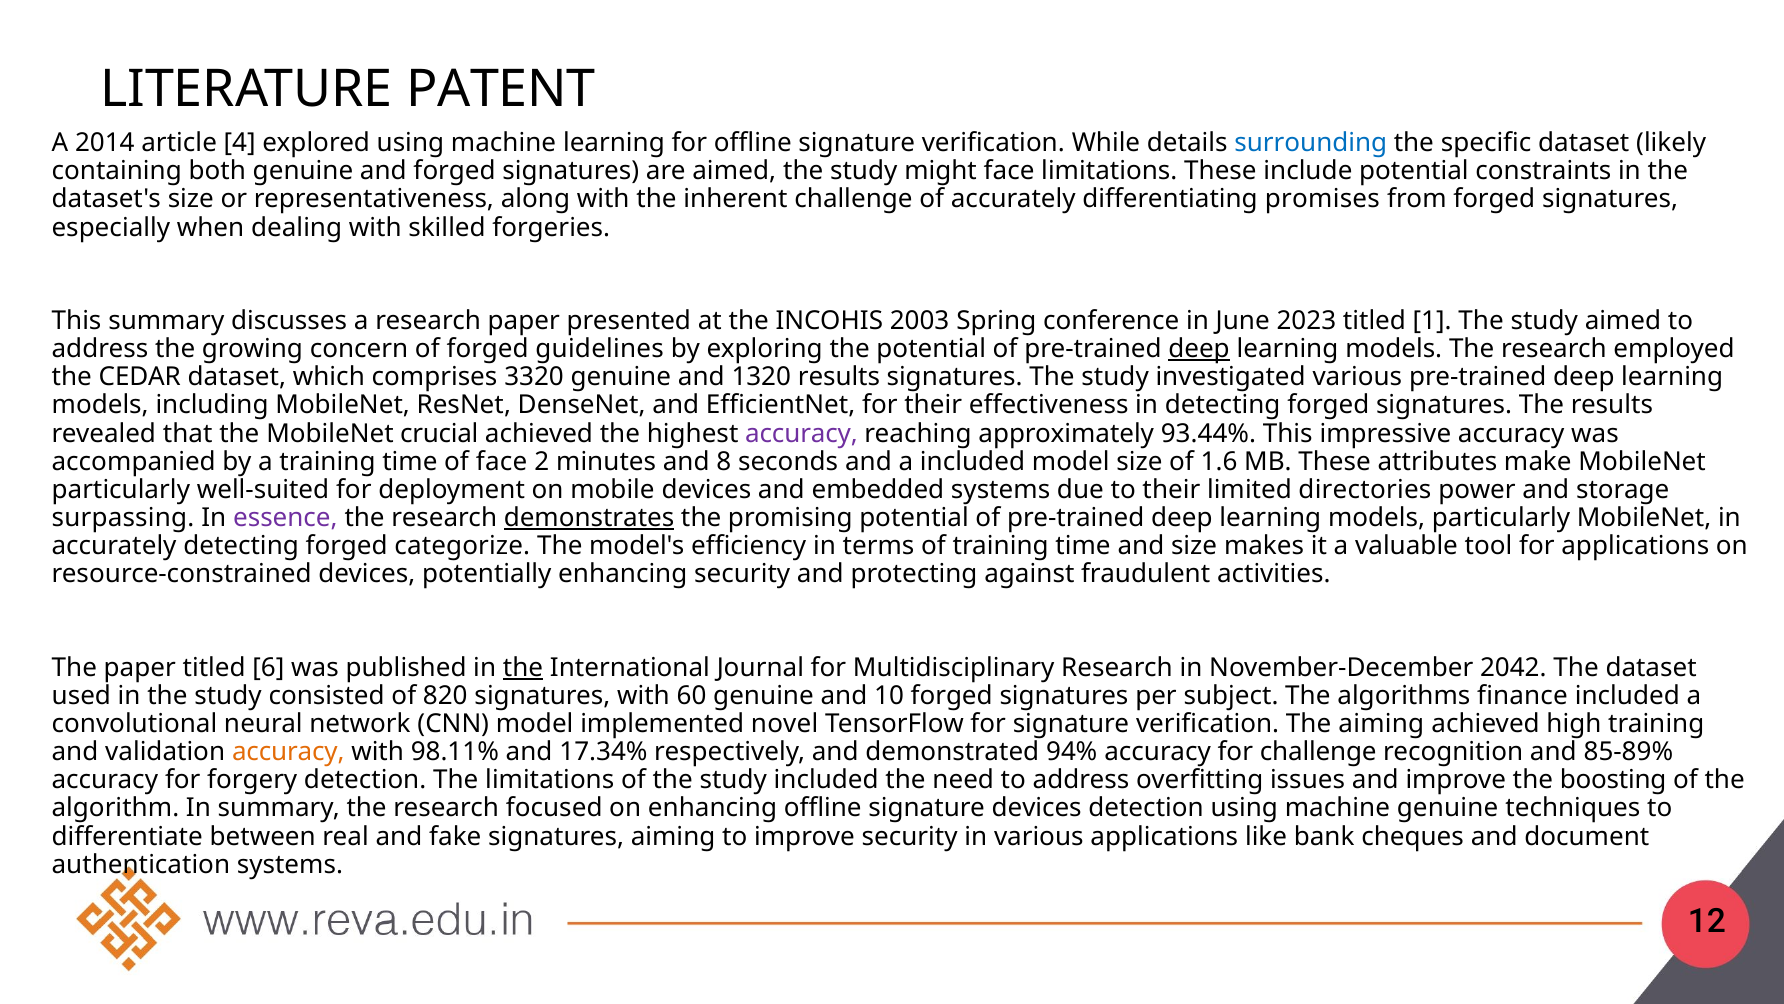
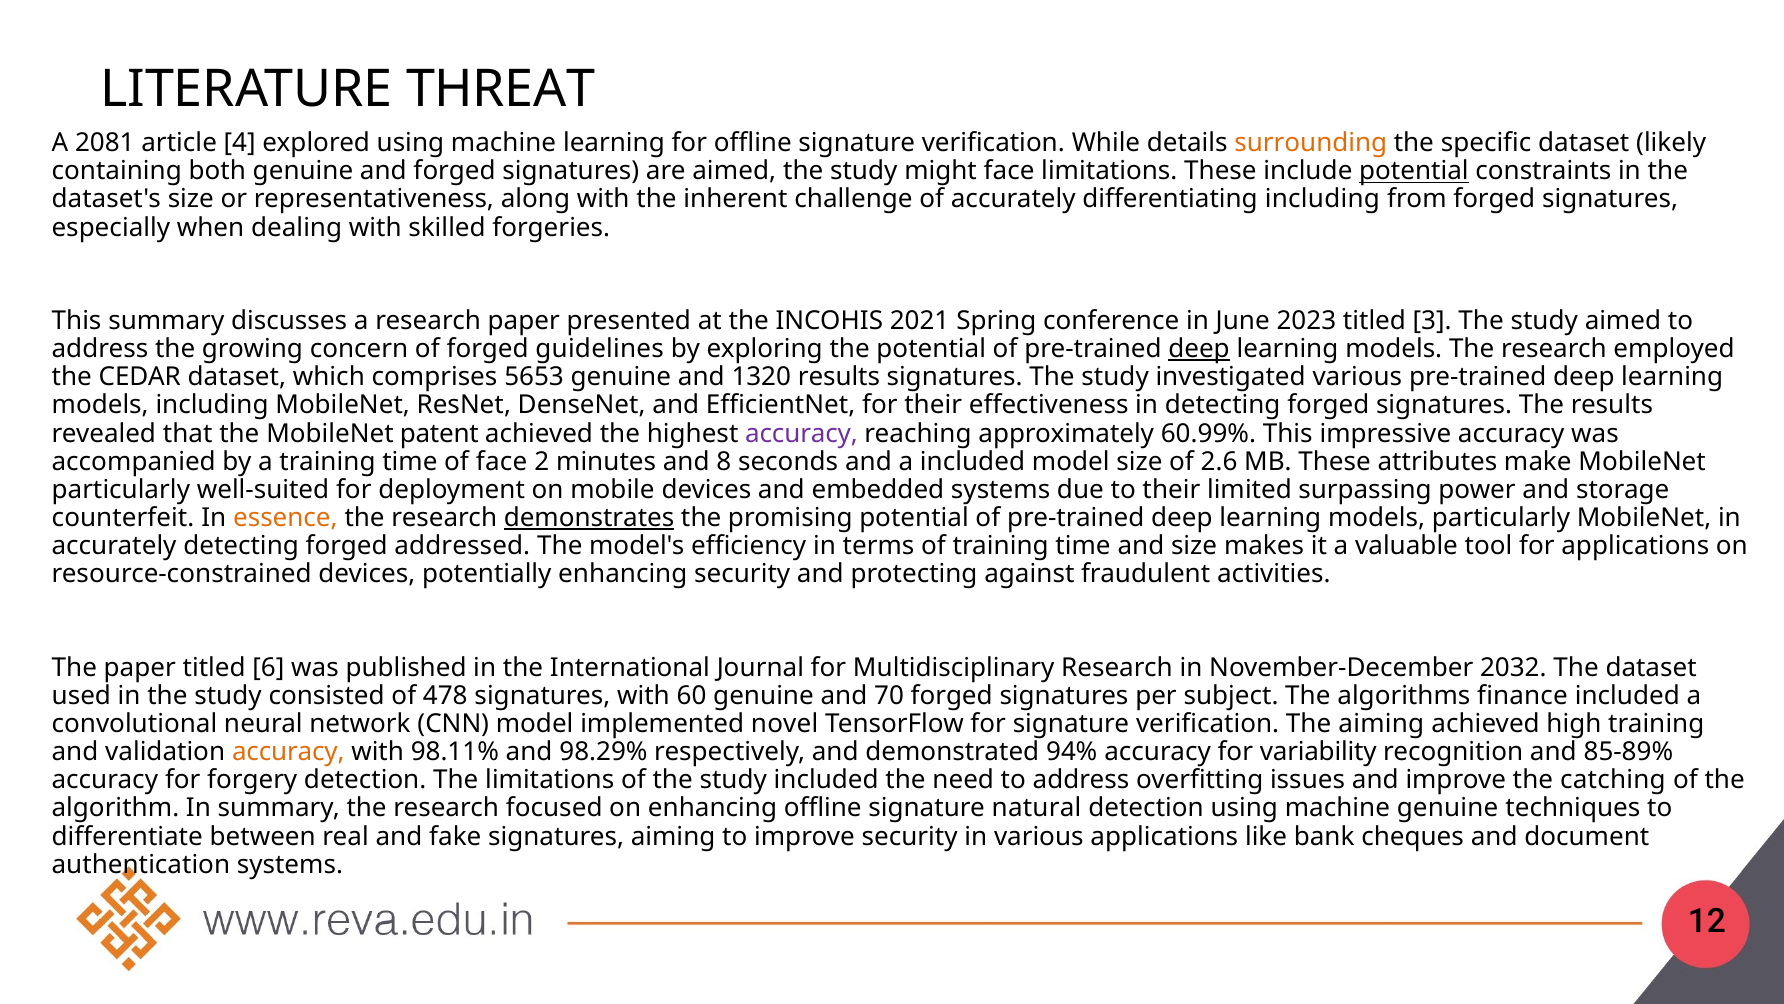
PATENT: PATENT -> THREAT (501, 89)
2014: 2014 -> 2081 (105, 143)
surrounding colour: blue -> orange (1311, 143)
potential underline: none -> present (1414, 171)
differentiating promises: promises -> including (1322, 199)
2003: 2003 -> 2021 (920, 321)
1: 1 -> 3 (1432, 321)
3320: 3320 -> 5653 (534, 377)
crucial: crucial -> patent (439, 433)
93.44%: 93.44% -> 60.99% (1208, 433)
1.6: 1.6 -> 2.6 (1219, 461)
directories: directories -> surpassing (1365, 490)
surpassing: surpassing -> counterfeit (123, 518)
essence colour: purple -> orange (285, 518)
categorize: categorize -> addressed (462, 546)
the underline: present -> none (523, 667)
2042: 2042 -> 2032 (1513, 667)
820: 820 -> 478 (445, 695)
10: 10 -> 70 (889, 695)
17.34%: 17.34% -> 98.29% (603, 752)
for challenge: challenge -> variability (1318, 752)
boosting: boosting -> catching (1613, 780)
signature devices: devices -> natural (1037, 808)
